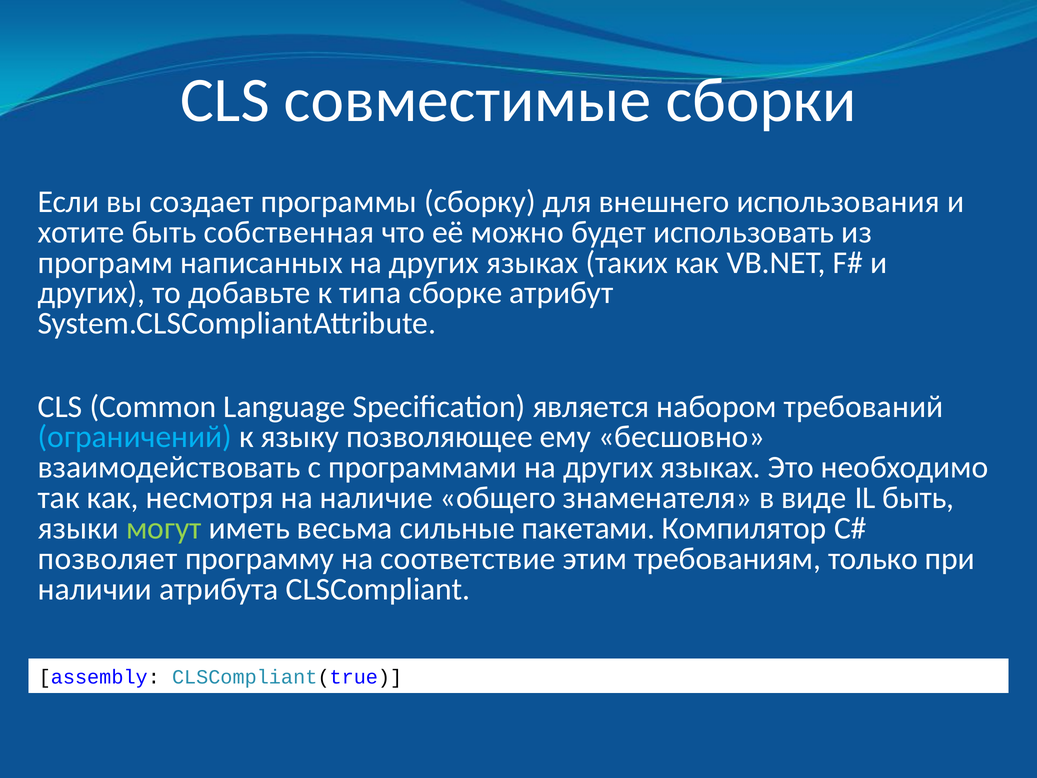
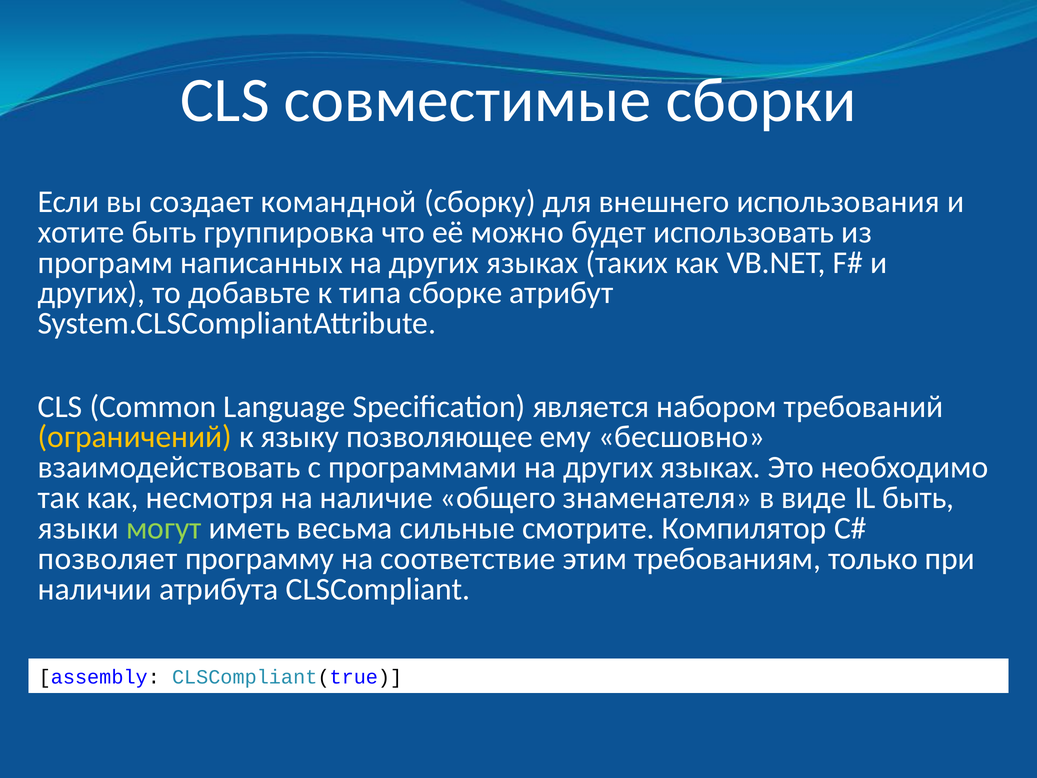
программы: программы -> командной (339, 202)
собственная: собственная -> группировка (289, 232)
ограничений colour: light blue -> yellow (135, 437)
пакетами: пакетами -> смотрите (588, 528)
